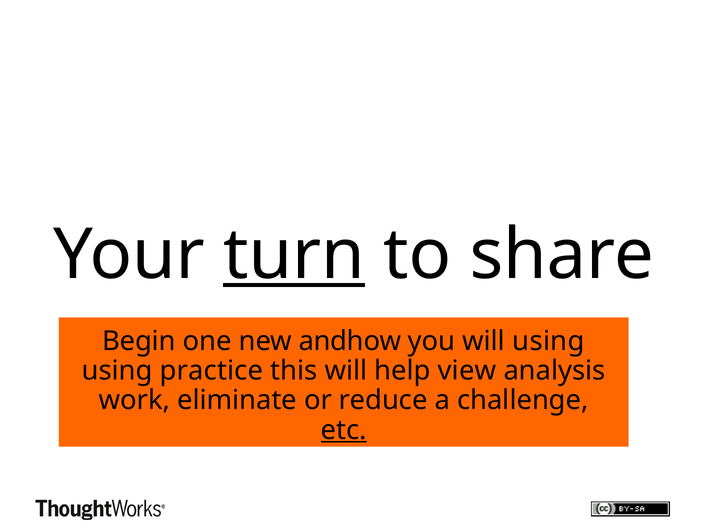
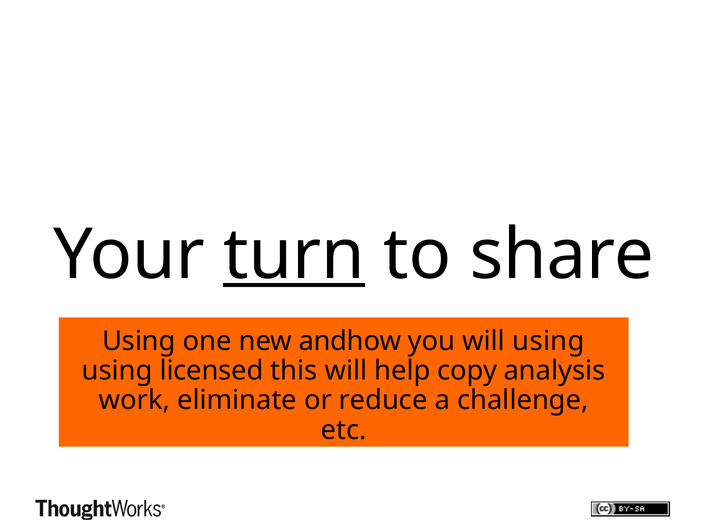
Begin: Begin -> Using (139, 341)
practice: practice -> licensed (212, 371)
view: view -> copy (467, 371)
etc underline: present -> none (344, 430)
